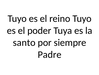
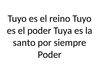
Padre: Padre -> Poder (50, 54)
